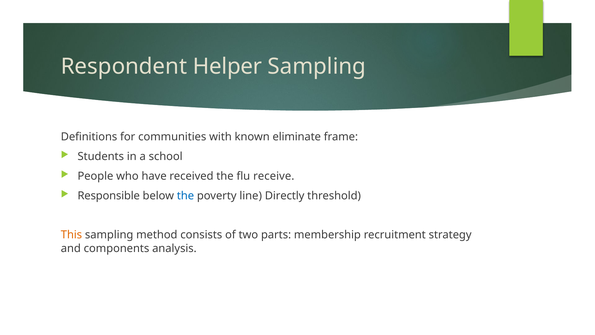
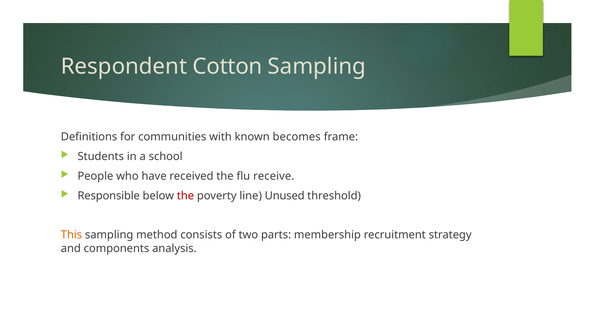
Helper: Helper -> Cotton (227, 66)
eliminate: eliminate -> becomes (297, 137)
the colour: blue -> red (185, 196)
Directly: Directly -> Unused (285, 196)
